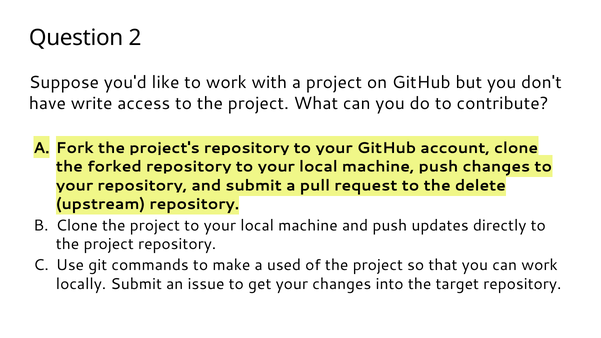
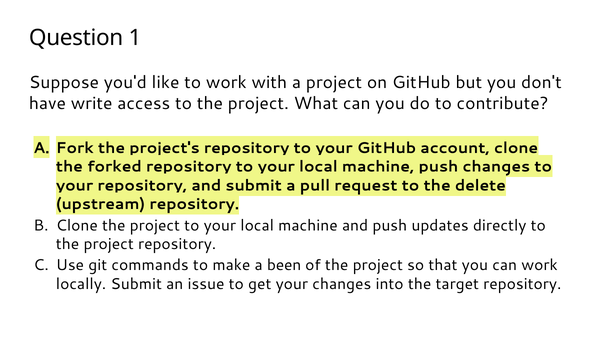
2: 2 -> 1 (135, 38)
used: used -> been (284, 265)
